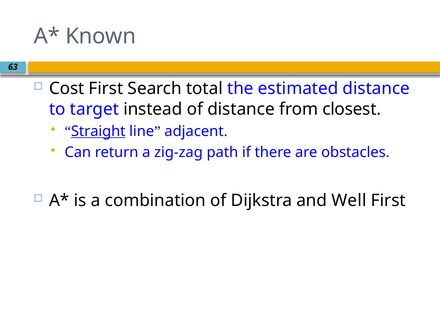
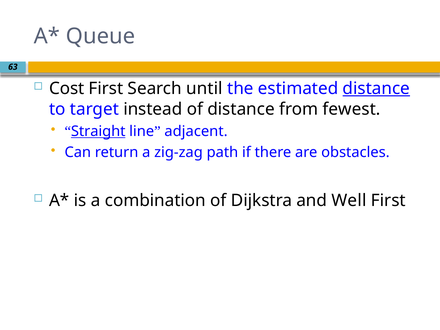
Known: Known -> Queue (101, 36)
total: total -> until (204, 89)
distance underline: none -> present (376, 89)
closest: closest -> fewest (352, 109)
